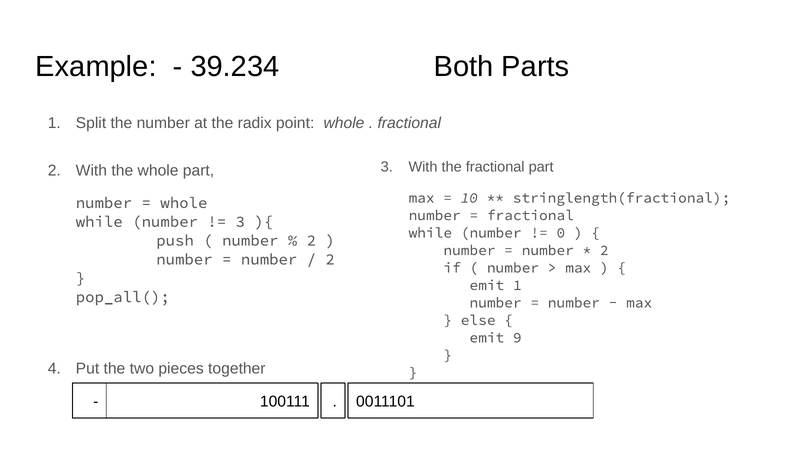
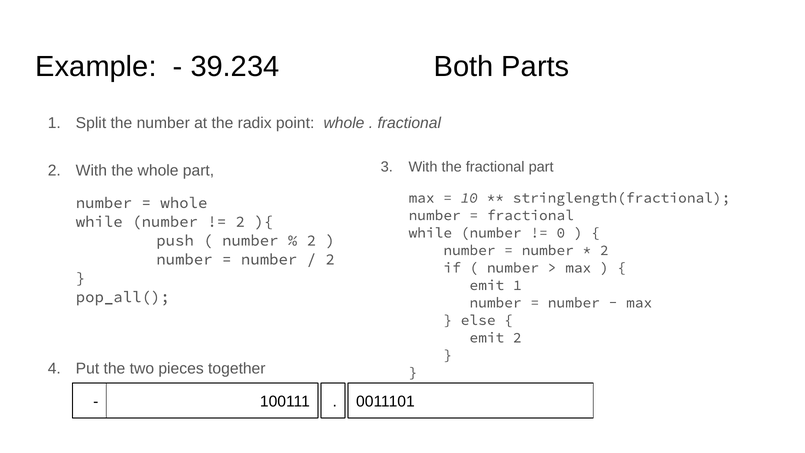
3: 3 -> 2 (240, 222)
emit 9: 9 -> 2 (517, 337)
